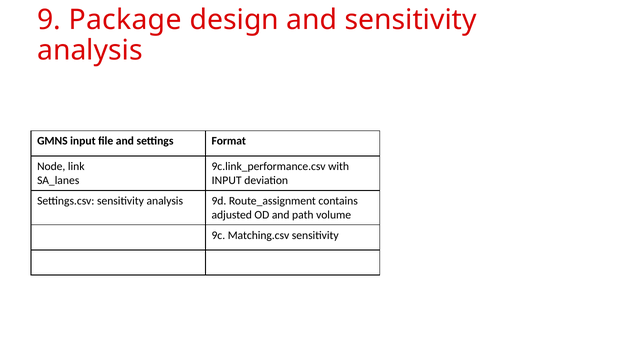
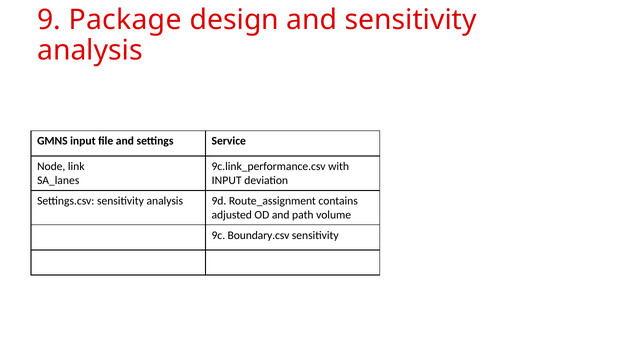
Format: Format -> Service (229, 141)
Matching.csv: Matching.csv -> Boundary.csv (259, 235)
